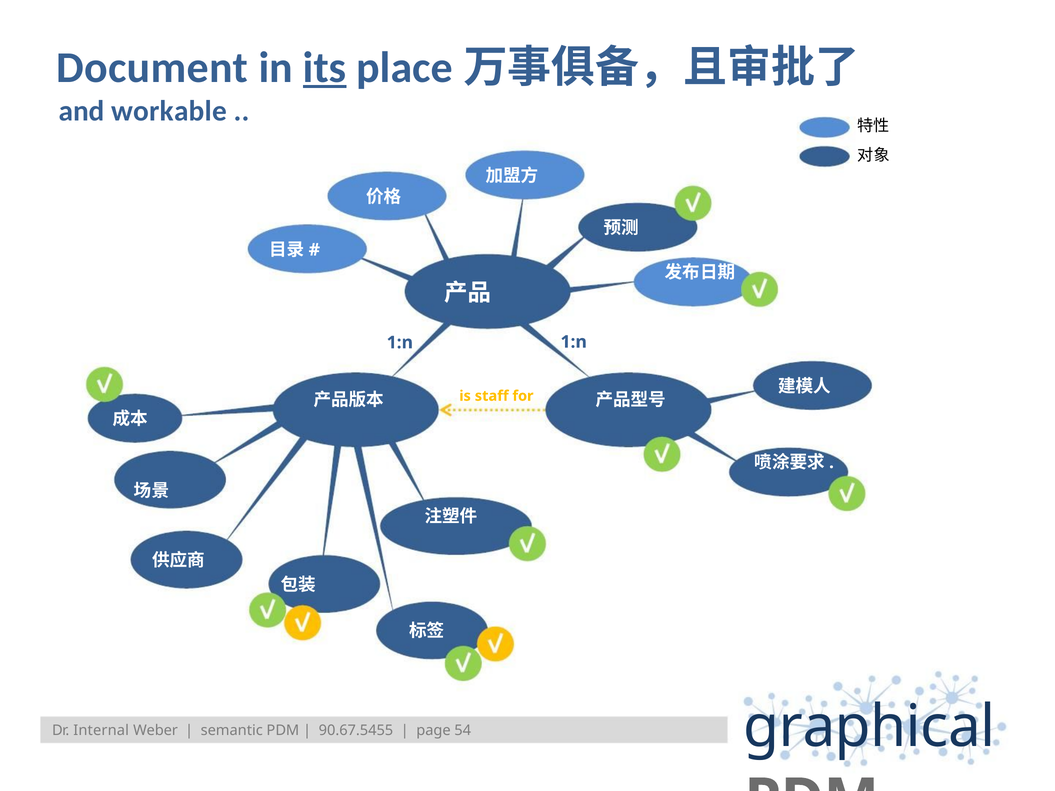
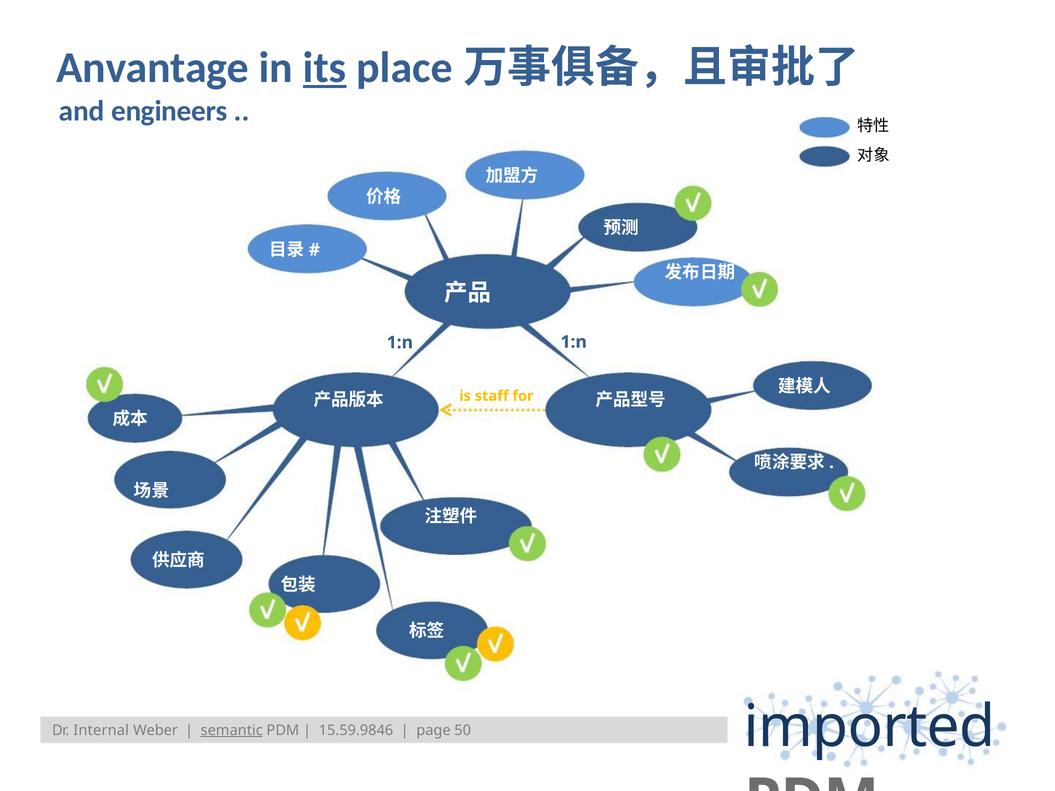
Document: Document -> Anvantage (153, 68)
workable: workable -> engineers (169, 111)
graphical: graphical -> imported (869, 727)
semantic underline: none -> present (232, 731)
90.67.5455: 90.67.5455 -> 15.59.9846 (356, 731)
54: 54 -> 50 (463, 731)
